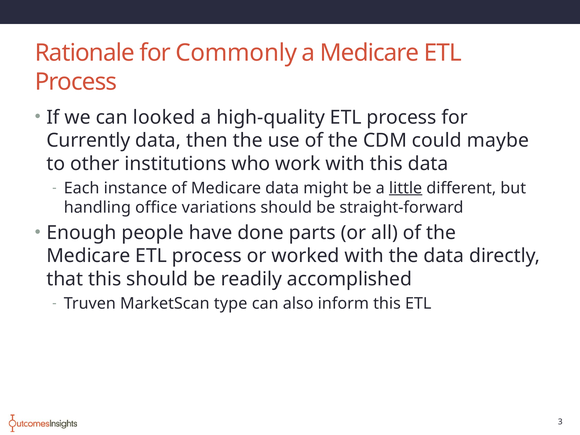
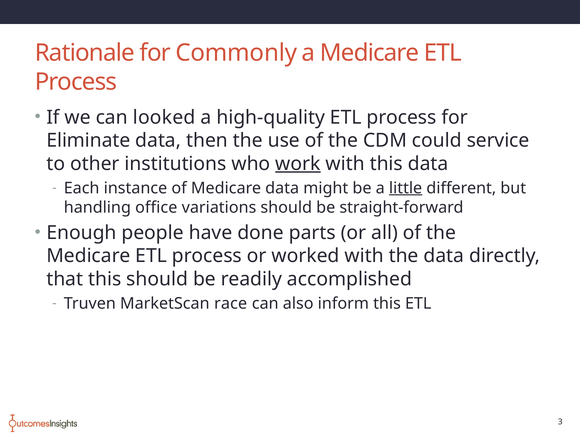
Currently: Currently -> Eliminate (88, 141)
maybe: maybe -> service (498, 141)
work underline: none -> present (298, 164)
type: type -> race (231, 303)
